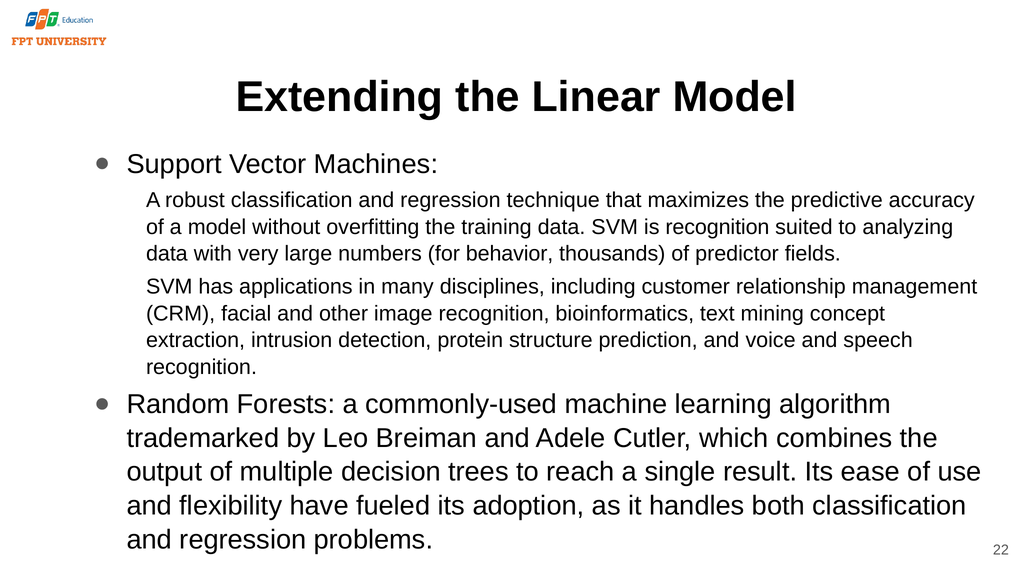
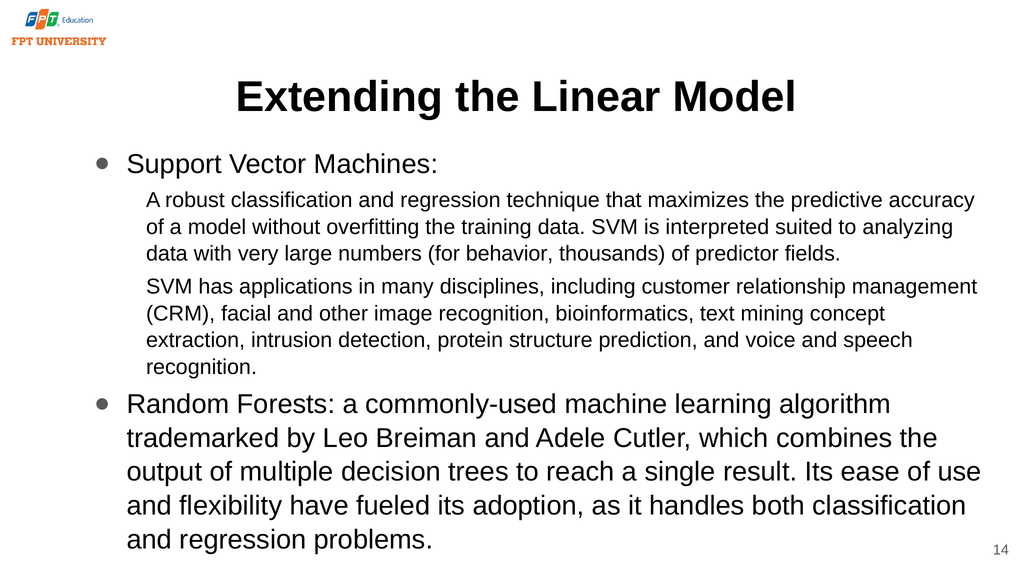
is recognition: recognition -> interpreted (717, 227)
22: 22 -> 14 (1001, 550)
